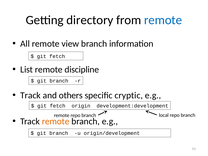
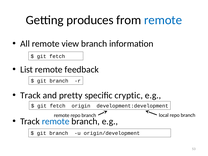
directory: directory -> produces (90, 20)
discipline: discipline -> feedback (82, 70)
others: others -> pretty (71, 95)
remote colour: orange -> blue (56, 121)
